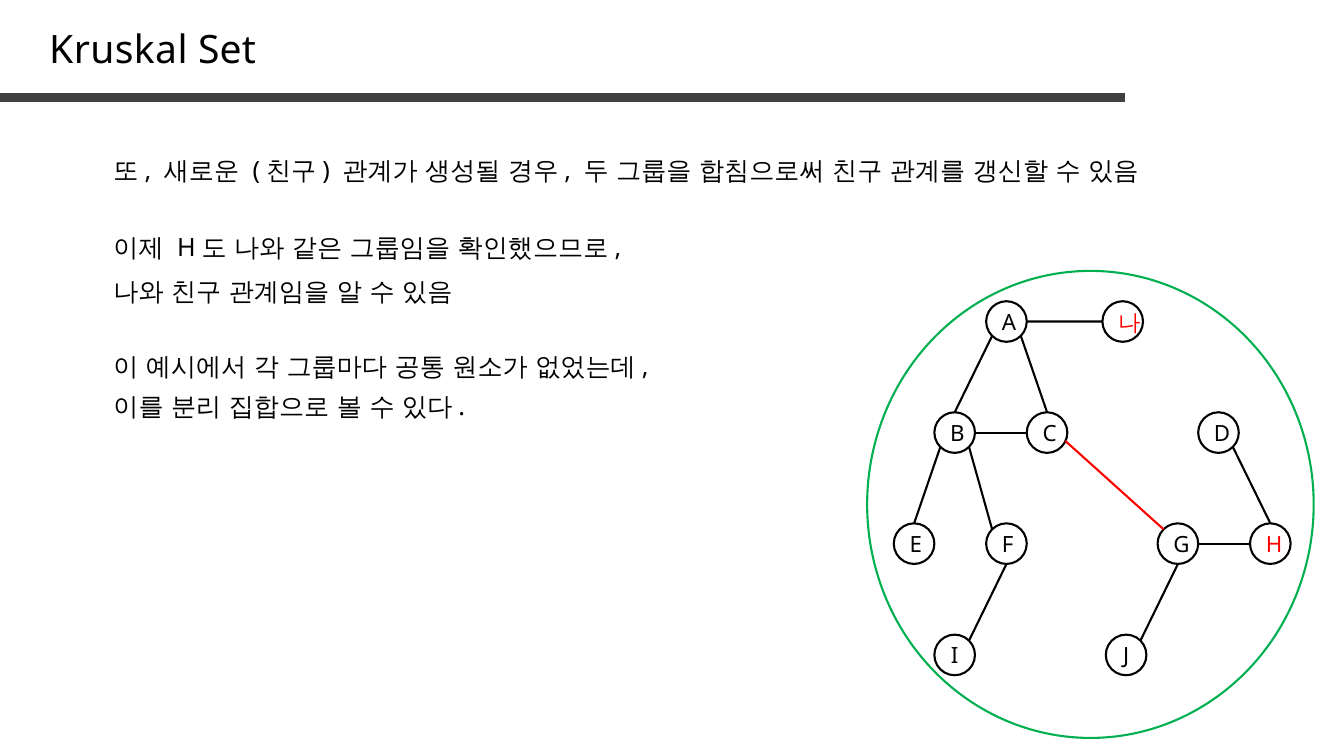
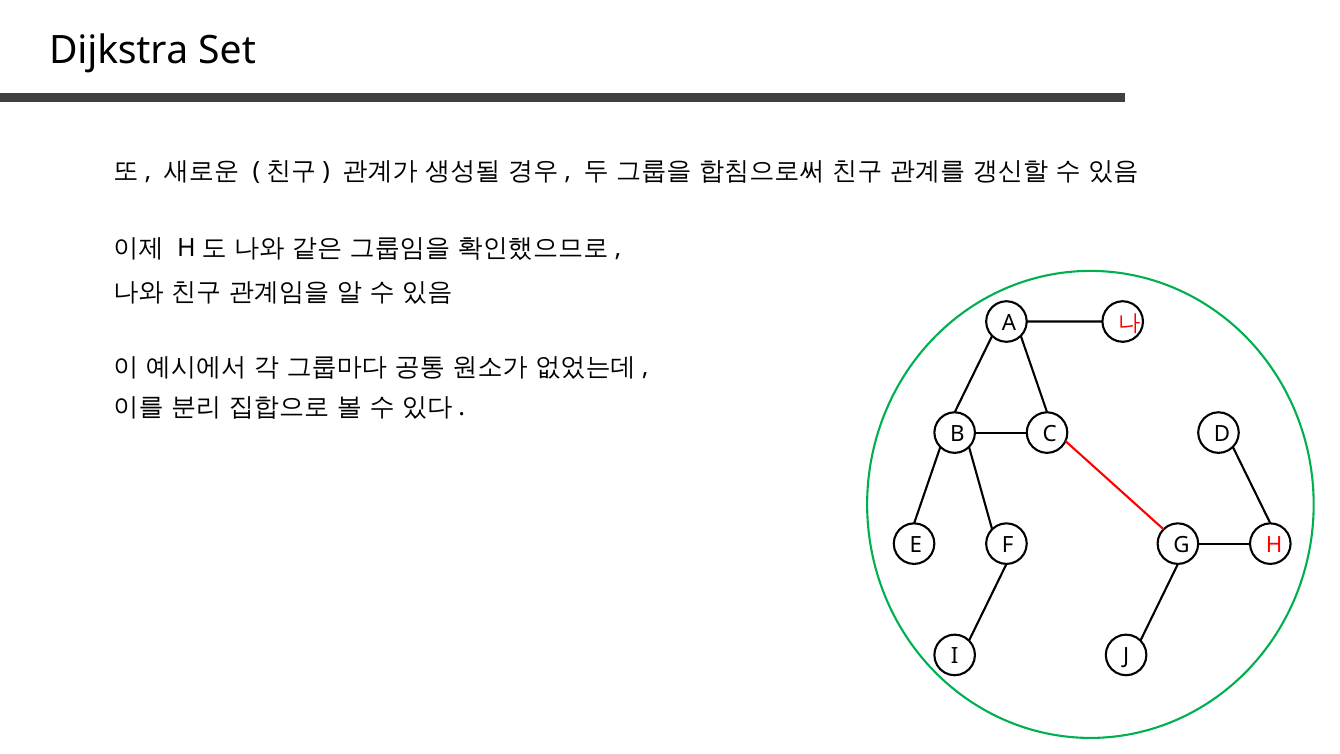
Kruskal: Kruskal -> Dijkstra (119, 51)
